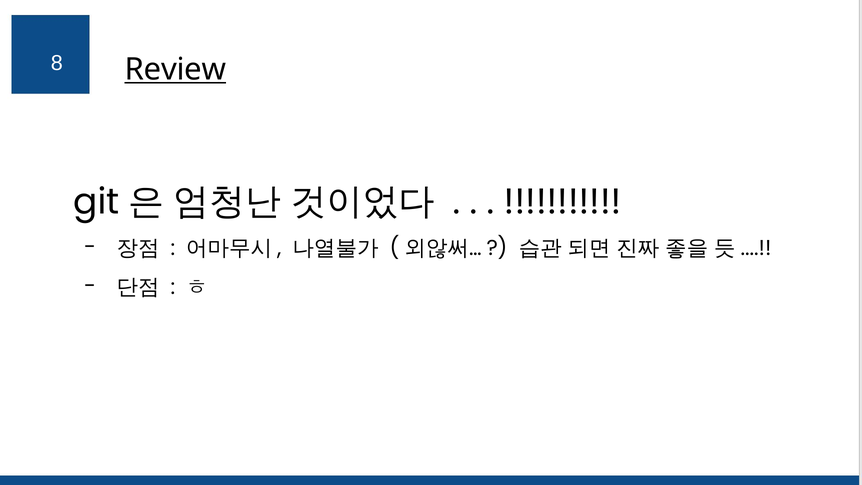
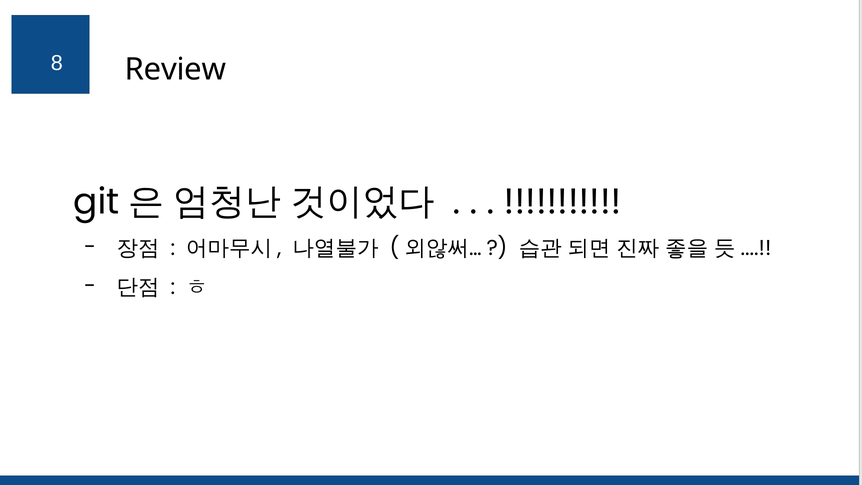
Review underline: present -> none (175, 69)
